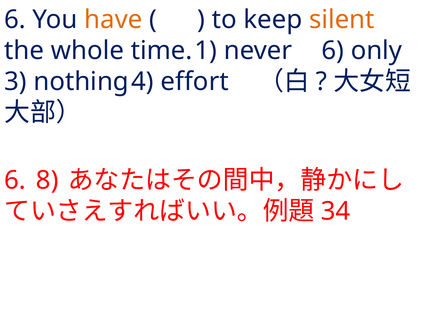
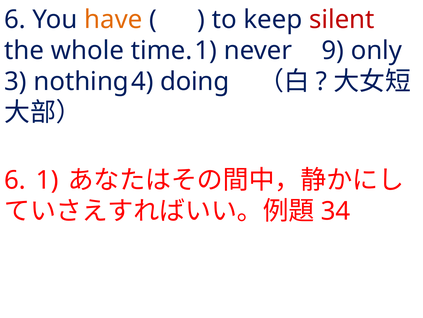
silent colour: orange -> red (342, 19)
never 6: 6 -> 9 (333, 50)
effort: effort -> doing (195, 81)
8: 8 -> 1 (47, 180)
